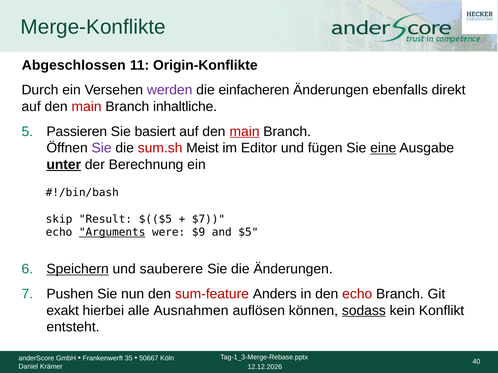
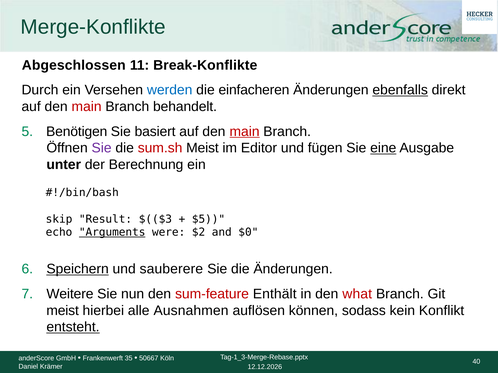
Origin-Konflikte: Origin-Konflikte -> Break-Konflikte (205, 65)
werden colour: purple -> blue (170, 90)
ebenfalls underline: none -> present (400, 90)
inhaltliche: inhaltliche -> behandelt (185, 107)
Passieren: Passieren -> Benötigen (77, 132)
unter underline: present -> none (64, 165)
$(($5: $(($5 -> $(($3 (155, 219)
$7: $7 -> $5 (208, 219)
$9: $9 -> $2 (199, 233)
$5: $5 -> $0 (248, 233)
Pushen: Pushen -> Weitere (70, 294)
Anders: Anders -> Enthält (275, 294)
den echo: echo -> what (357, 294)
exakt: exakt -> meist (63, 311)
sodass underline: present -> none (364, 311)
entsteht underline: none -> present (73, 327)
